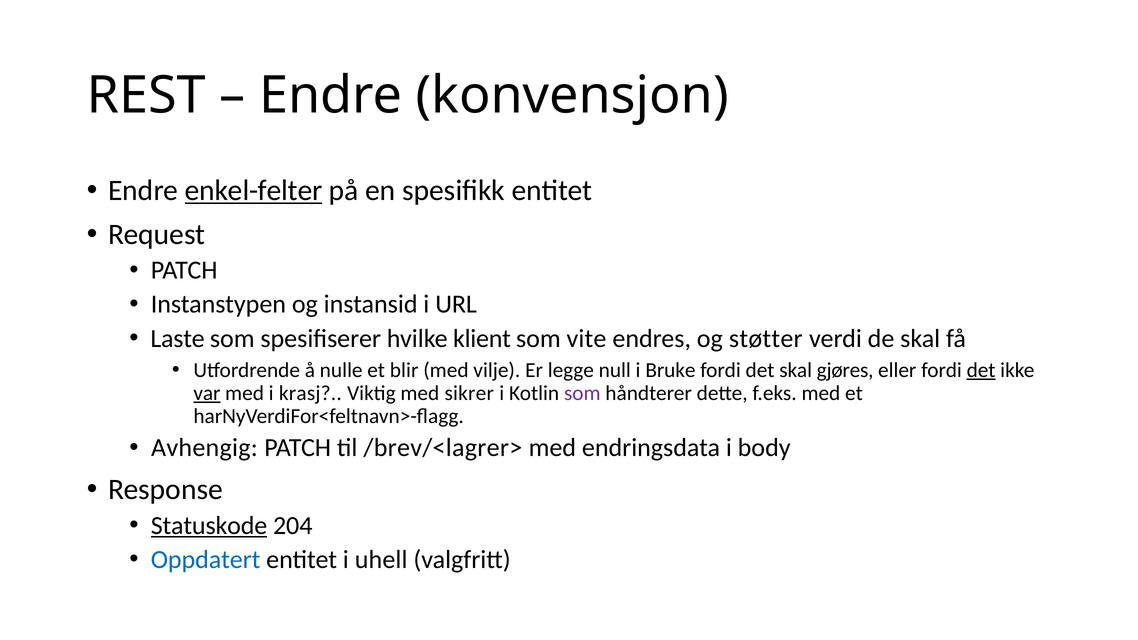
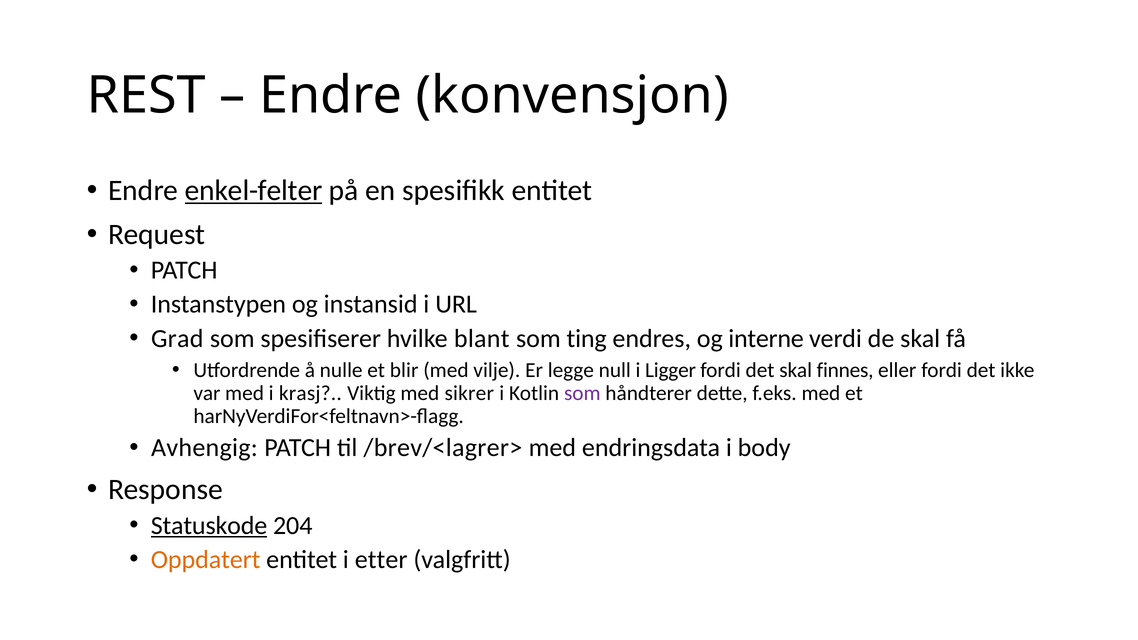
Laste: Laste -> Grad (177, 338)
klient: klient -> blant (482, 338)
vite: vite -> ting (587, 338)
støtter: støtter -> interne (766, 338)
Bruke: Bruke -> Ligger (671, 370)
gjøres: gjøres -> finnes (845, 370)
det underline: present -> none (981, 370)
var underline: present -> none (207, 393)
Oppdatert colour: blue -> orange (206, 560)
uhell: uhell -> etter (381, 560)
